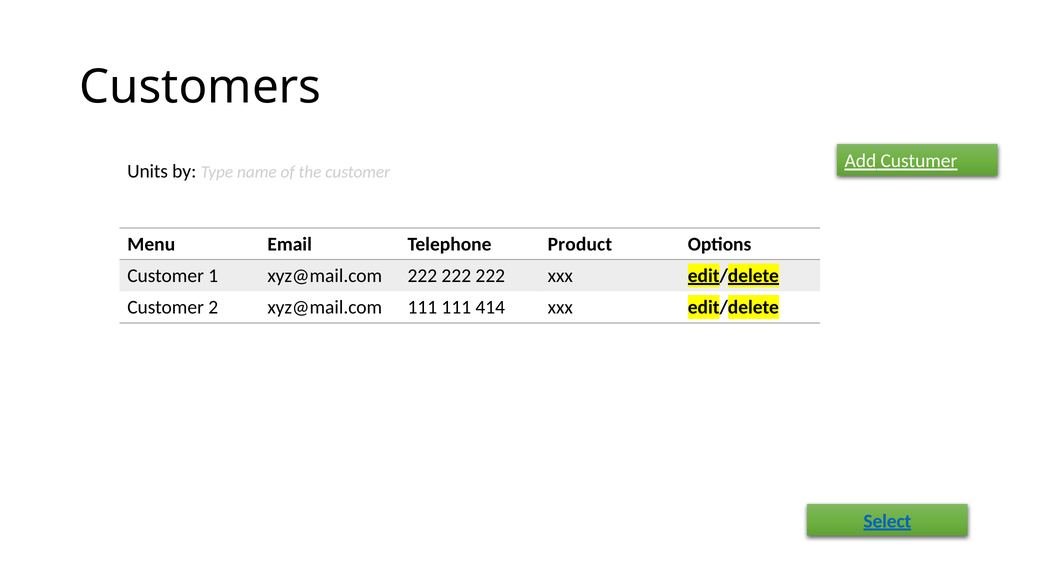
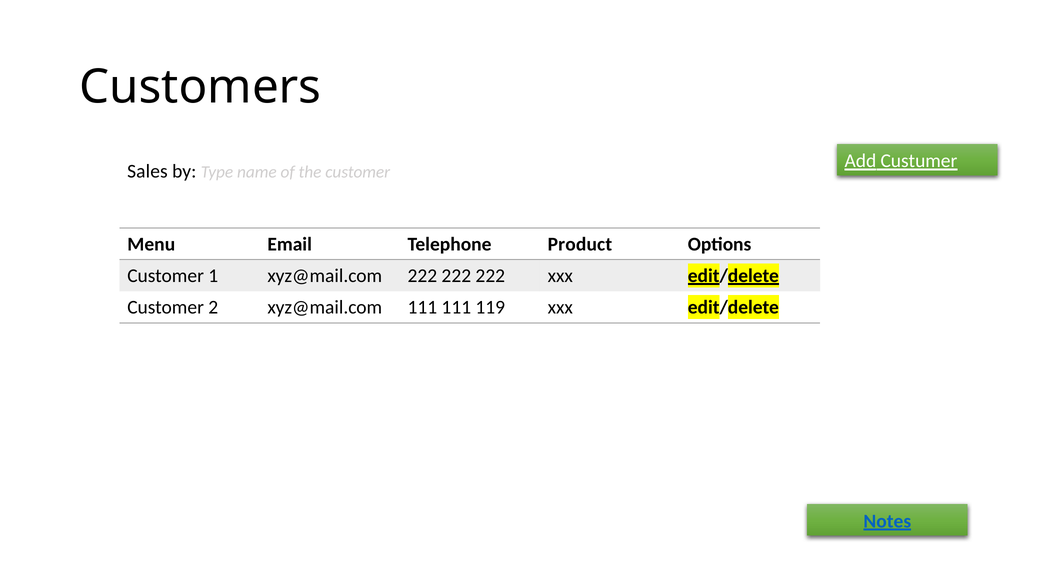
Units: Units -> Sales (147, 172)
414: 414 -> 119 (490, 308)
Select: Select -> Notes (887, 521)
